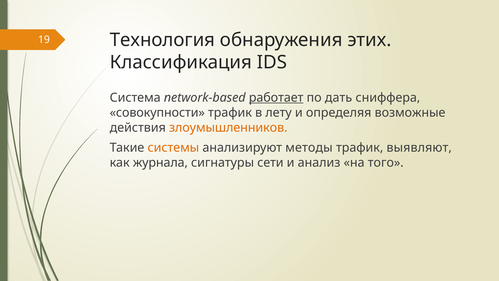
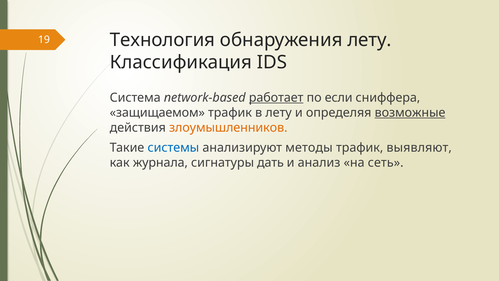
обнаружения этих: этих -> лету (369, 40)
дать: дать -> если (339, 98)
совокупности: совокупности -> защищаемом (157, 113)
возможные underline: none -> present (410, 113)
системы colour: orange -> blue (173, 148)
сети: сети -> дать (270, 163)
того: того -> сеть (386, 163)
